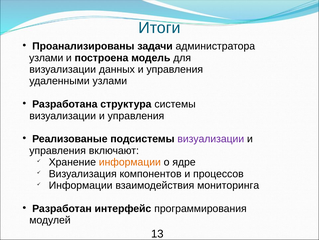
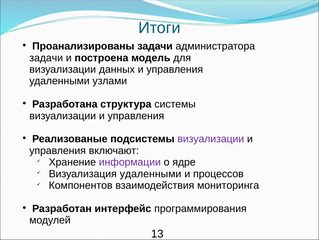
узлами: узлами -> задачи (46, 58)
информации colour: orange -> purple (130, 162)
Визуализация компонентов: компонентов -> удаленными (151, 173)
Информации: Информации -> Компонентов (81, 185)
